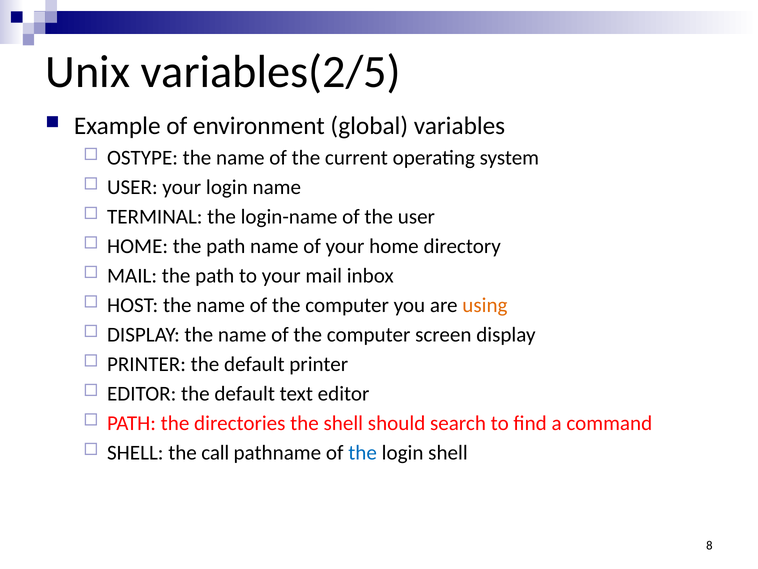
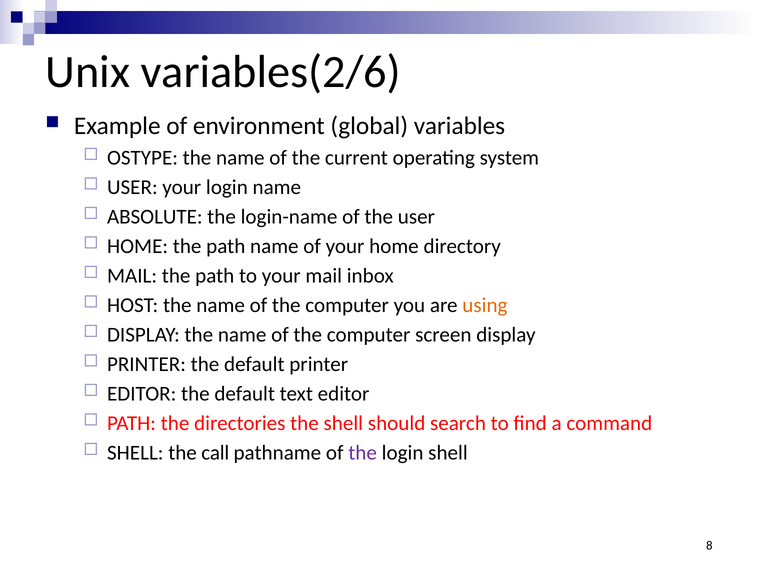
variables(2/5: variables(2/5 -> variables(2/6 (271, 72)
TERMINAL: TERMINAL -> ABSOLUTE (155, 217)
the colour: blue -> purple (363, 452)
